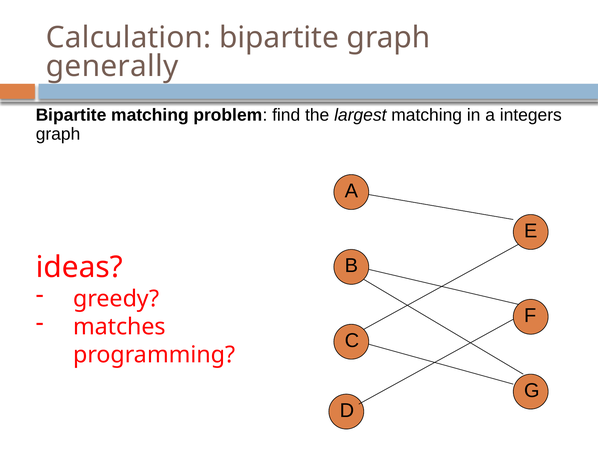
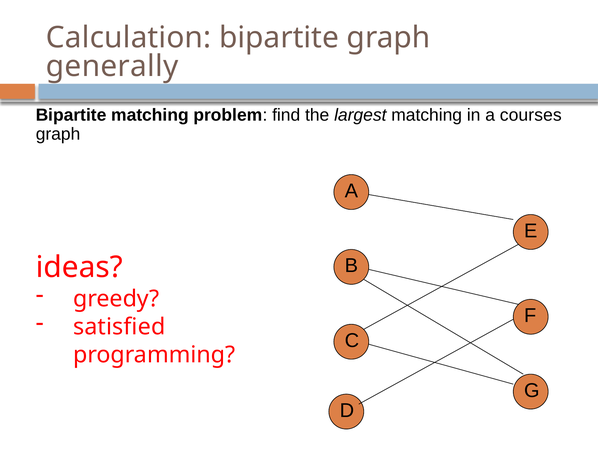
integers: integers -> courses (531, 115)
matches: matches -> satisfied (119, 326)
